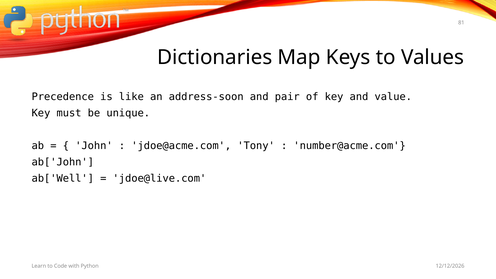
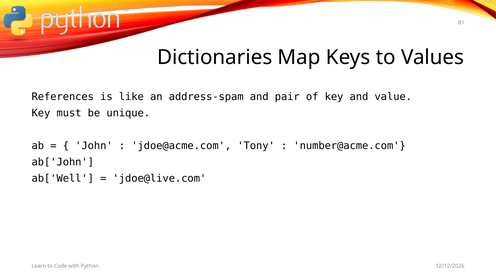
Precedence: Precedence -> References (63, 97)
address-soon: address-soon -> address-spam (206, 97)
